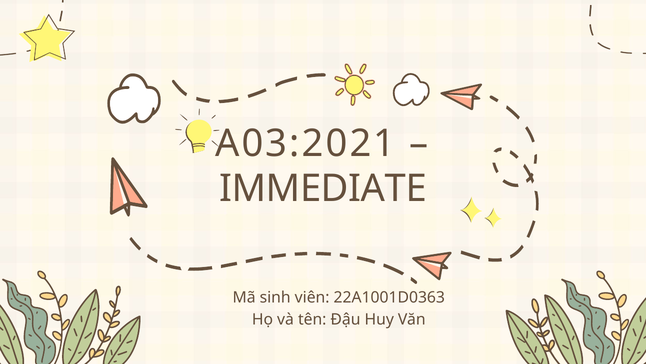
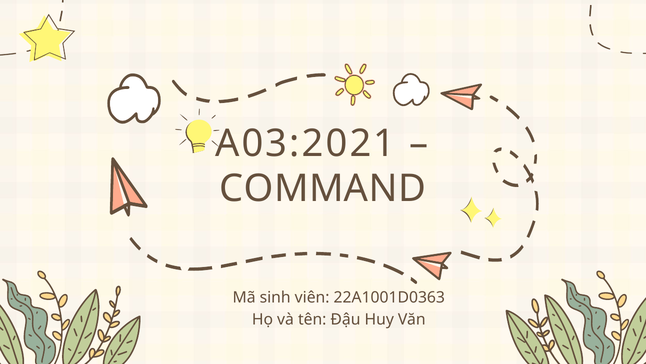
IMMEDIATE: IMMEDIATE -> COMMAND (323, 189)
